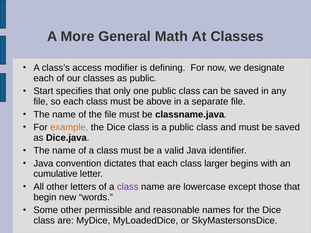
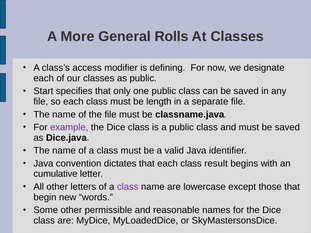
Math: Math -> Rolls (172, 37)
above: above -> length (159, 102)
example colour: orange -> purple (69, 127)
larger: larger -> result (216, 164)
